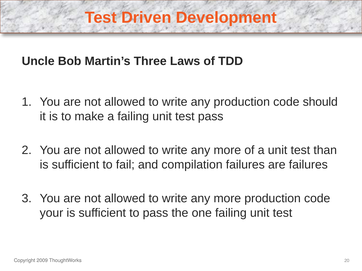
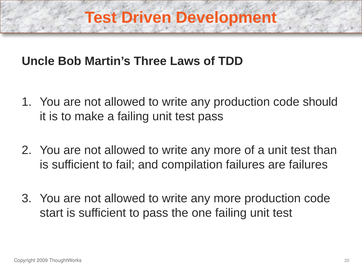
your: your -> start (51, 213)
